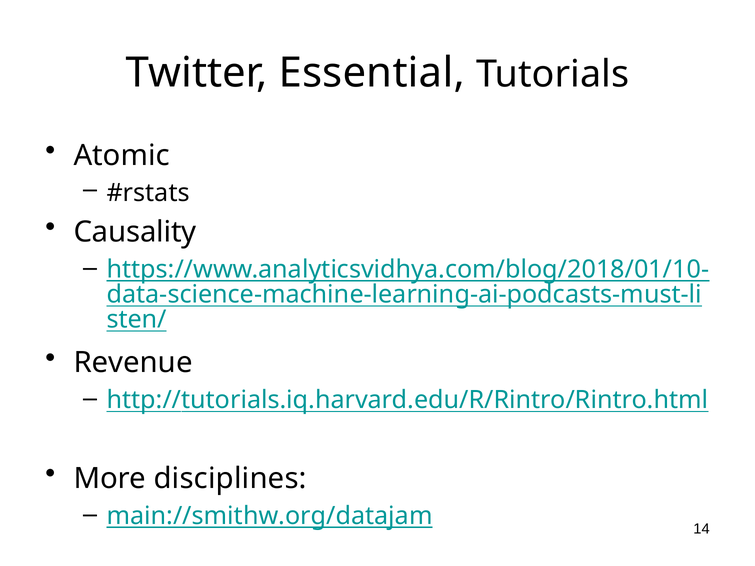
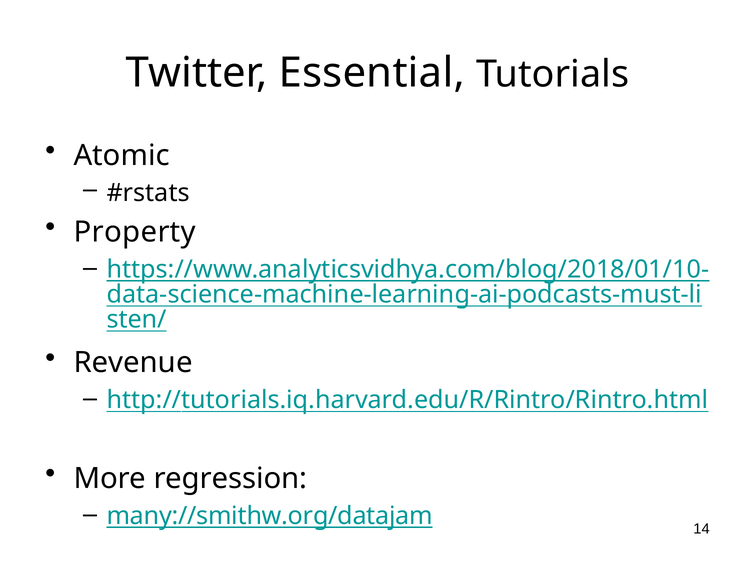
Causality: Causality -> Property (135, 232)
disciplines: disciplines -> regression (230, 479)
main://smithw.org/datajam: main://smithw.org/datajam -> many://smithw.org/datajam (270, 516)
